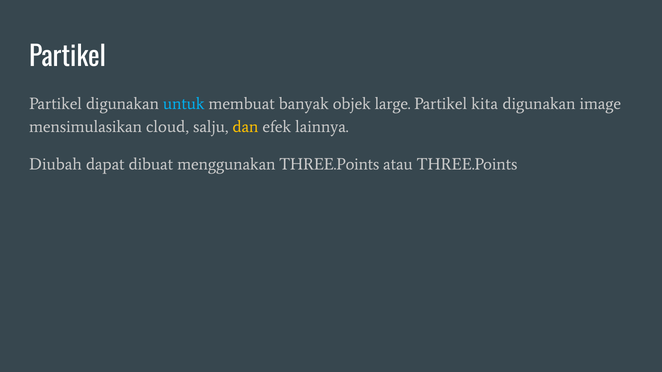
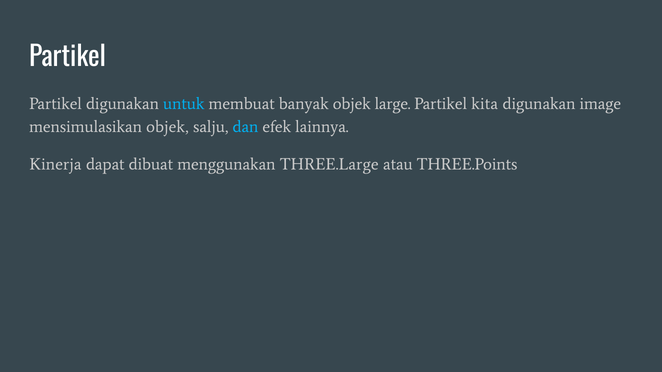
mensimulasikan cloud: cloud -> objek (167, 127)
dan colour: yellow -> light blue (245, 127)
Diubah: Diubah -> Kinerja (55, 164)
menggunakan THREE.Points: THREE.Points -> THREE.Large (329, 164)
